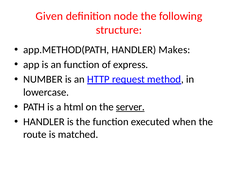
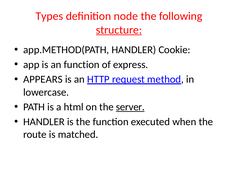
Given: Given -> Types (49, 16)
structure underline: none -> present (119, 30)
Makes: Makes -> Cookie (174, 50)
NUMBER: NUMBER -> APPEARS (43, 80)
